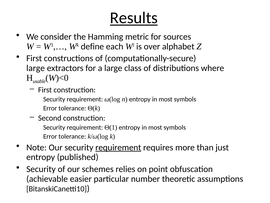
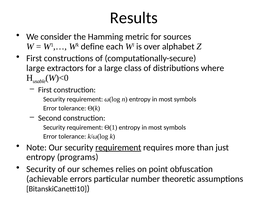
Results underline: present -> none (134, 18)
published: published -> programs (78, 157)
easier: easier -> errors (81, 178)
